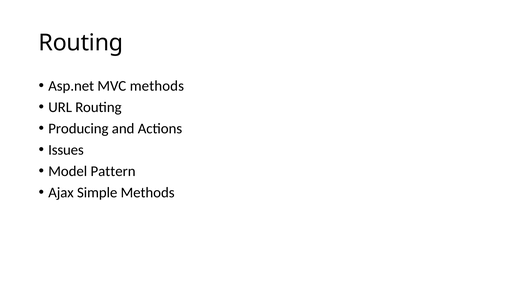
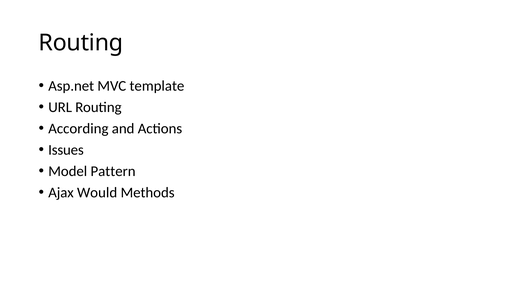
MVC methods: methods -> template (157, 86)
Producing: Producing -> According (78, 128)
Simple: Simple -> Would (97, 192)
